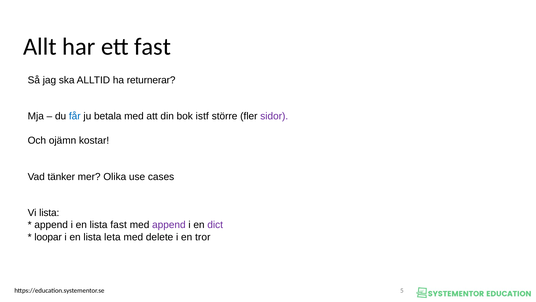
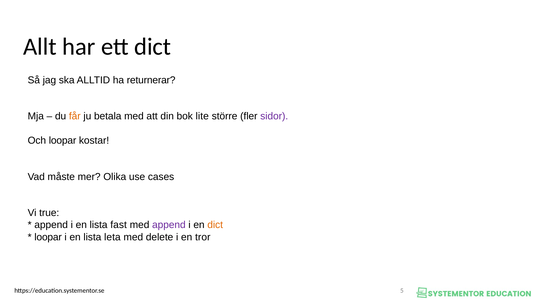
ett fast: fast -> dict (153, 47)
får colour: blue -> orange (75, 116)
istf: istf -> lite (202, 116)
Och ojämn: ojämn -> loopar (63, 140)
tänker: tänker -> måste (61, 176)
Vi lista: lista -> true (49, 213)
dict colour: purple -> orange (215, 225)
